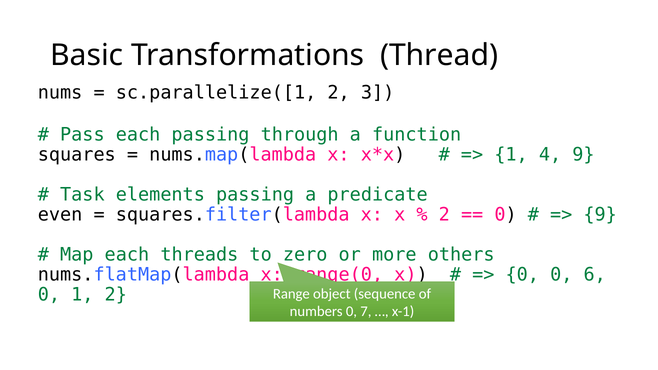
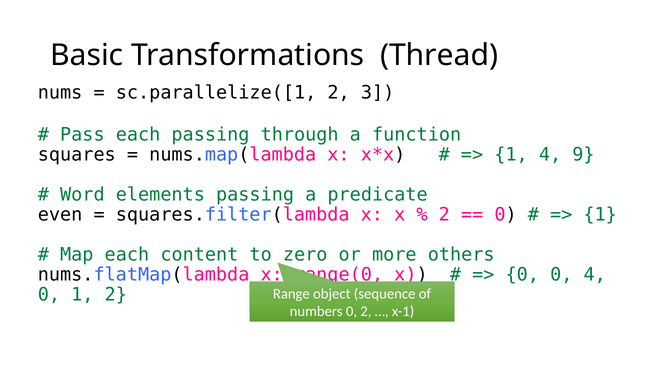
Task: Task -> Word (82, 195)
9: 9 -> 1 (600, 215)
threads: threads -> content (199, 255)
0 6: 6 -> 4 (595, 275)
0 7: 7 -> 2 (366, 312)
